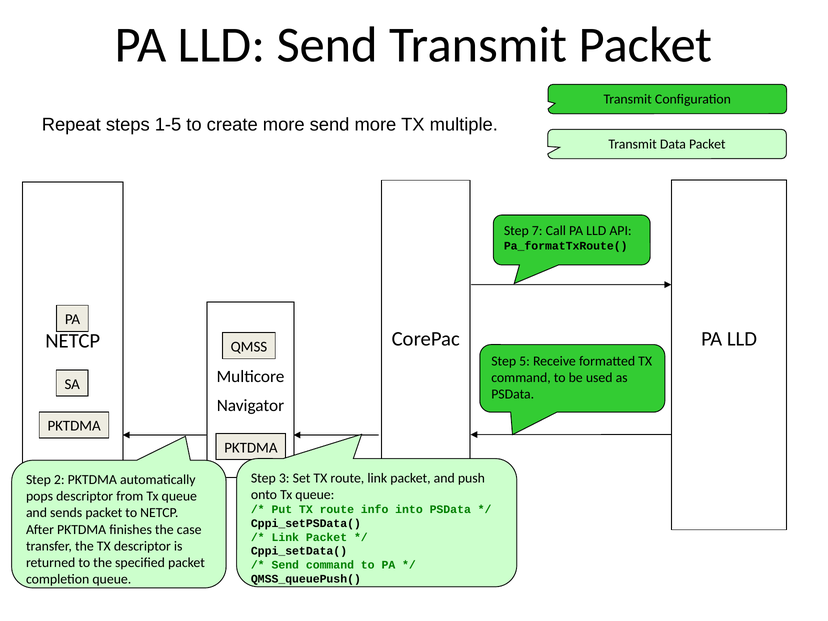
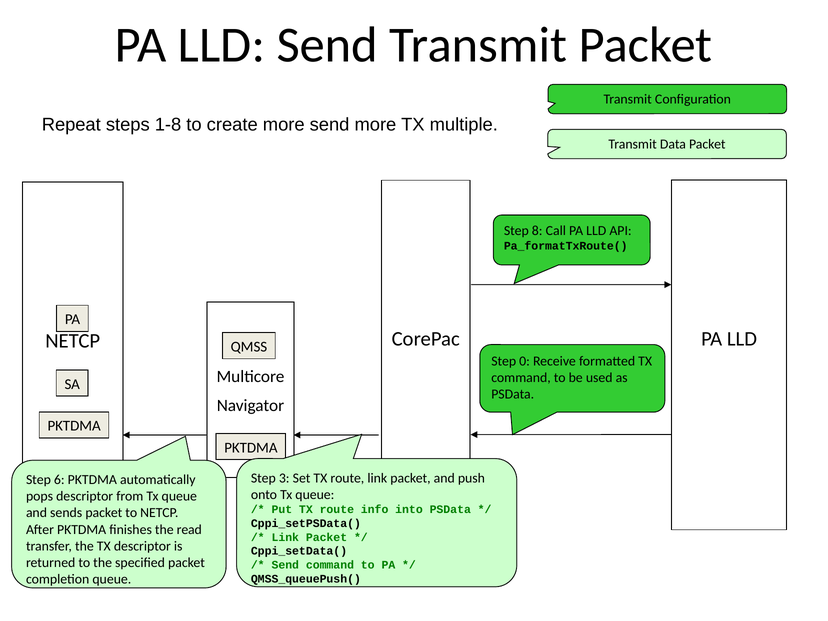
1-5: 1-5 -> 1-8 (168, 124)
7: 7 -> 8 (537, 231)
5: 5 -> 0 (525, 361)
2: 2 -> 6 (59, 480)
case: case -> read (189, 529)
